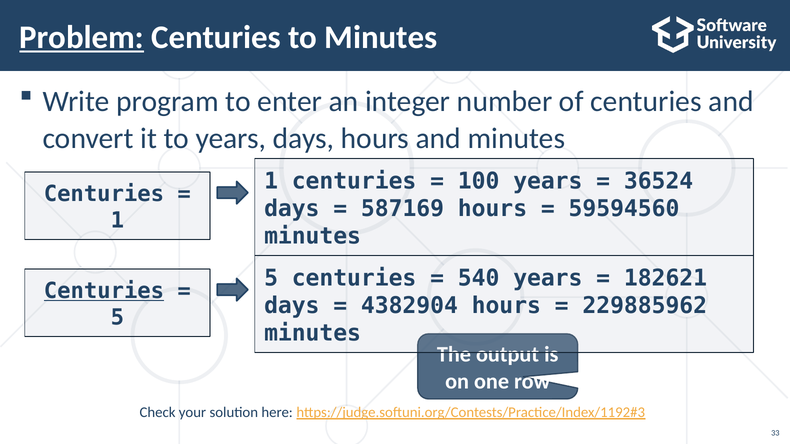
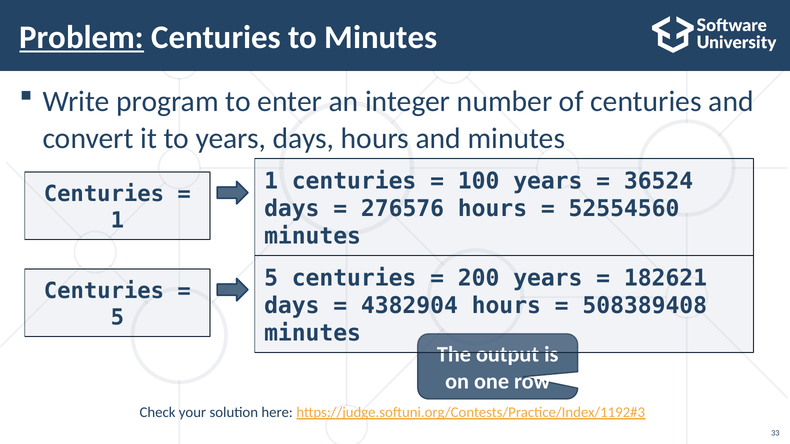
587169: 587169 -> 276576 (403, 209)
59594560: 59594560 -> 52554560 (624, 209)
540: 540 -> 200 (479, 278)
Centuries underline: present -> none (104, 291)
229885962: 229885962 -> 508389408 (645, 306)
